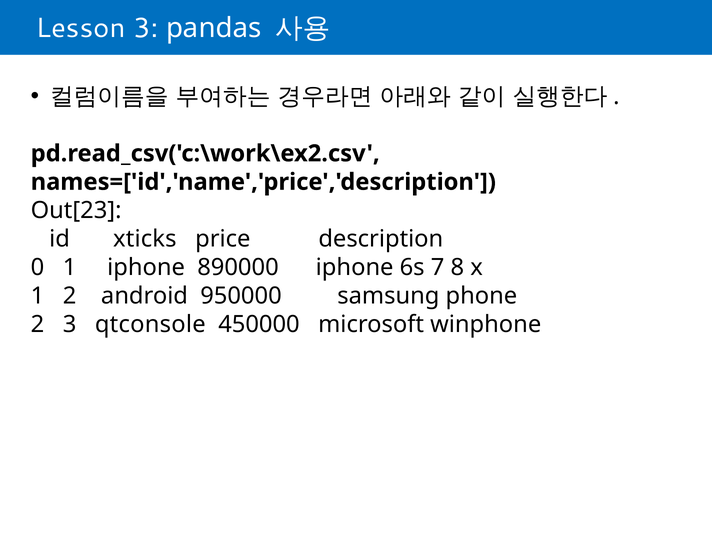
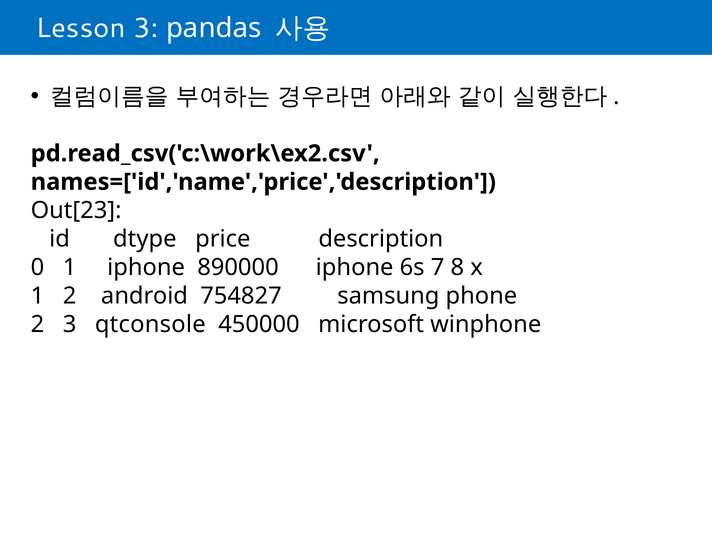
xticks: xticks -> dtype (145, 239)
950000: 950000 -> 754827 (241, 296)
